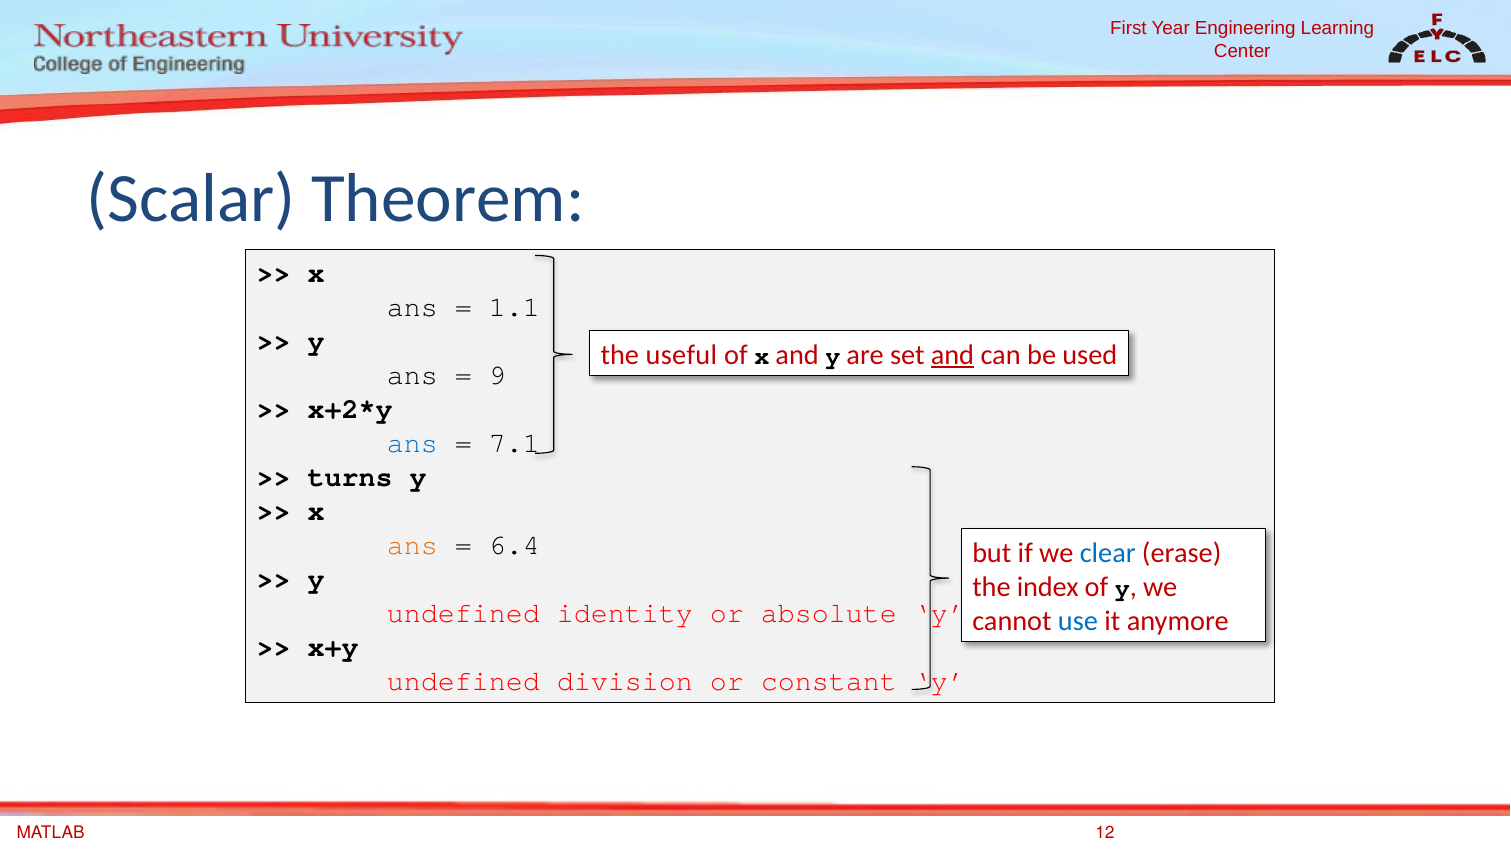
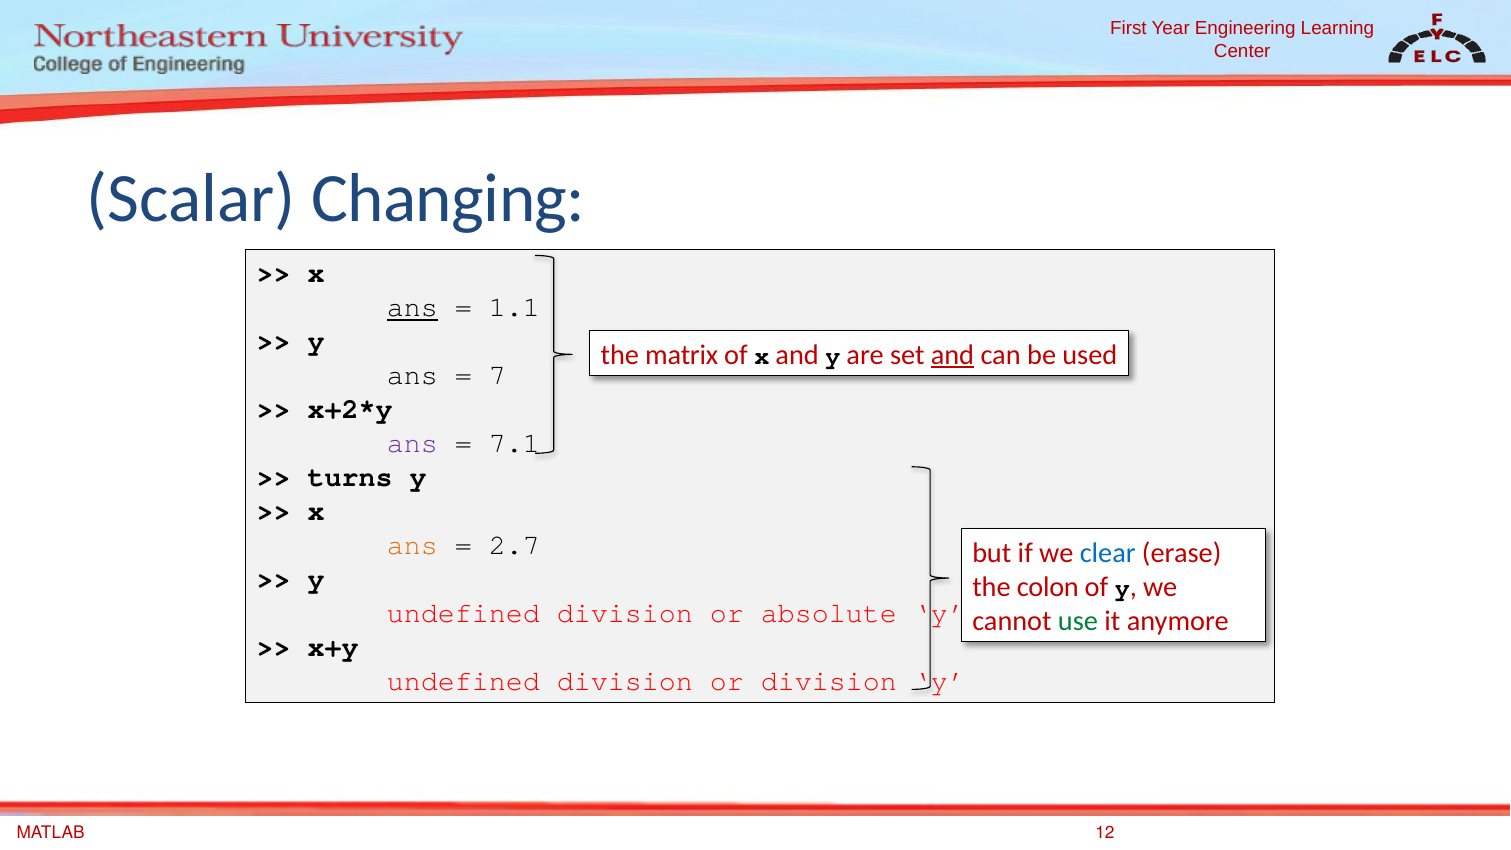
Theorem: Theorem -> Changing (448, 199)
ans underline: none -> present (412, 308)
useful: useful -> matrix (682, 355)
9: 9 -> 7 (497, 376)
ans colour: blue -> purple (412, 444)
6.4: 6.4 -> 2.7 (514, 546)
index: index -> colon (1048, 587)
identity: identity -> division (625, 614)
use colour: blue -> green (1078, 621)
or constant: constant -> division (829, 682)
